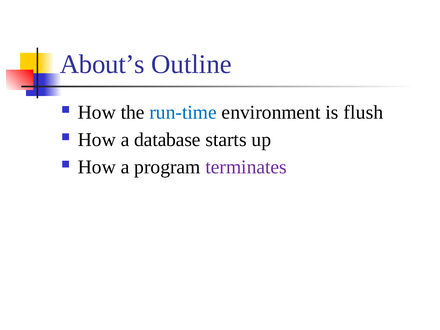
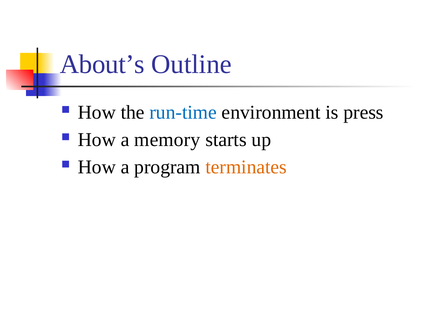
flush: flush -> press (363, 112)
database: database -> memory (167, 140)
terminates colour: purple -> orange (246, 167)
